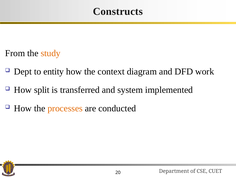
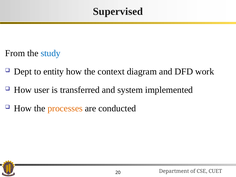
Constructs: Constructs -> Supervised (118, 12)
study colour: orange -> blue (51, 53)
split: split -> user (42, 90)
